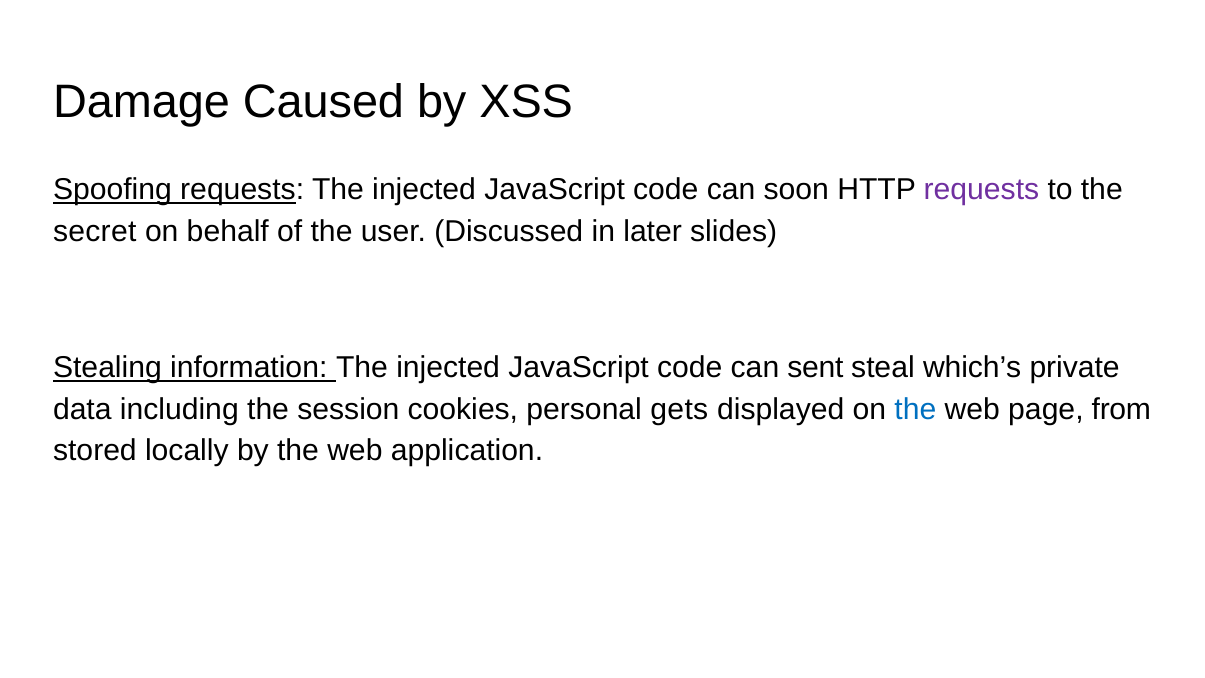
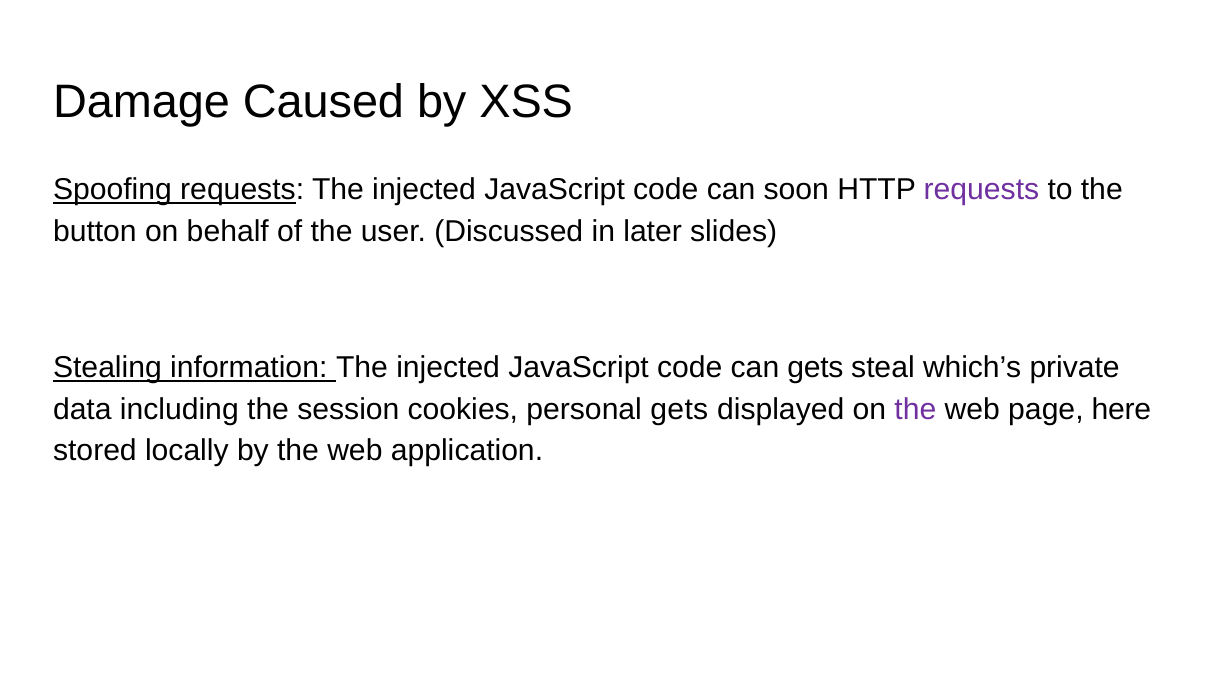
secret: secret -> button (95, 231)
can sent: sent -> gets (815, 368)
the colour: blue -> purple (915, 409)
from: from -> here (1121, 409)
